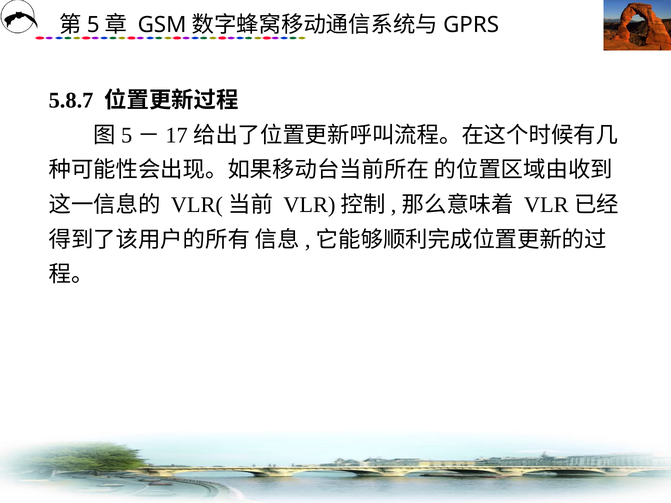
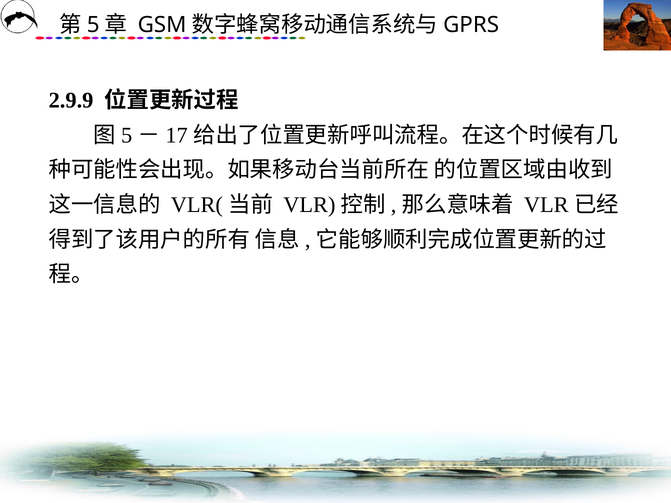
5.8.7: 5.8.7 -> 2.9.9 (71, 100)
